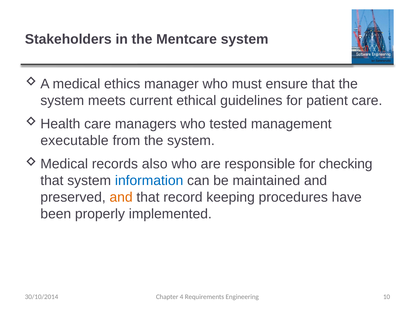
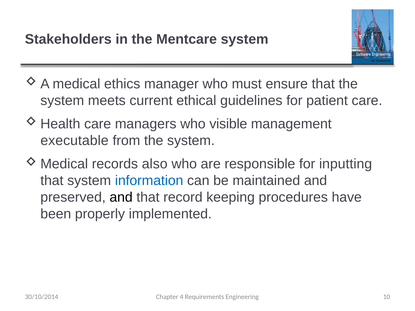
tested: tested -> visible (228, 124)
checking: checking -> inputting (346, 164)
and colour: orange -> black (121, 197)
